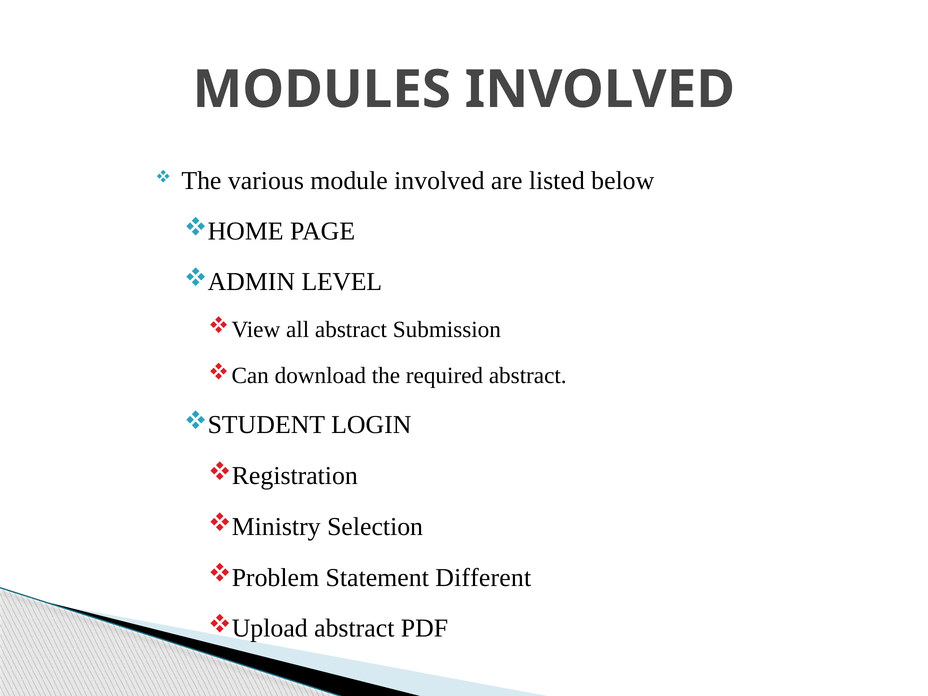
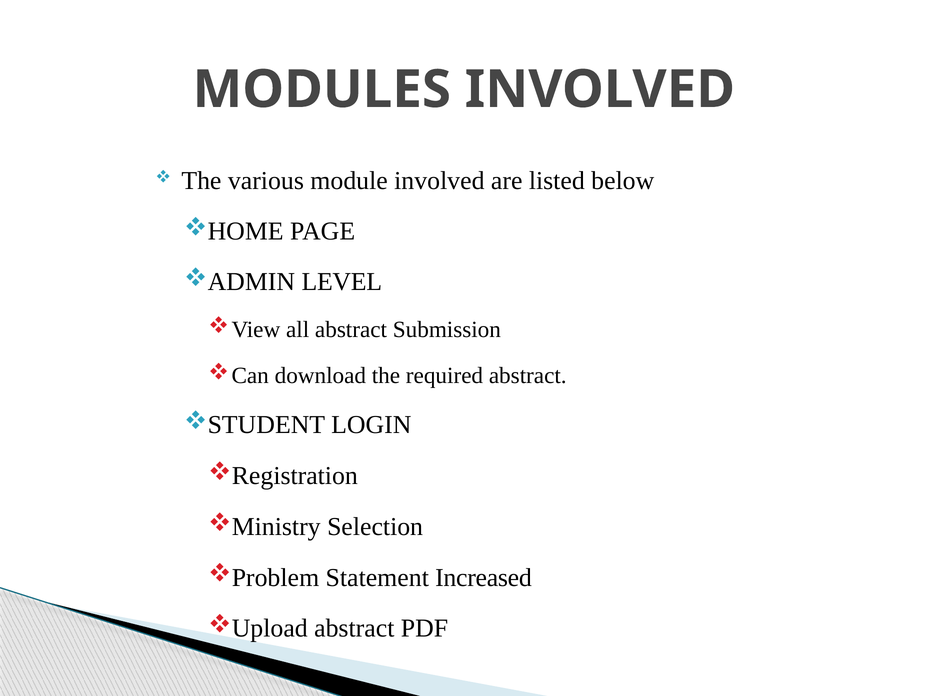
Different: Different -> Increased (483, 578)
